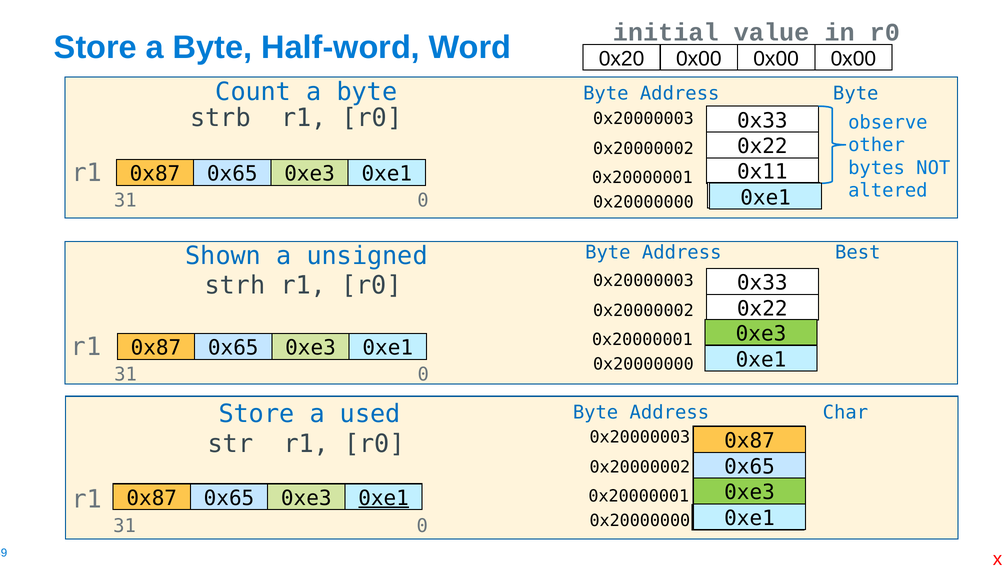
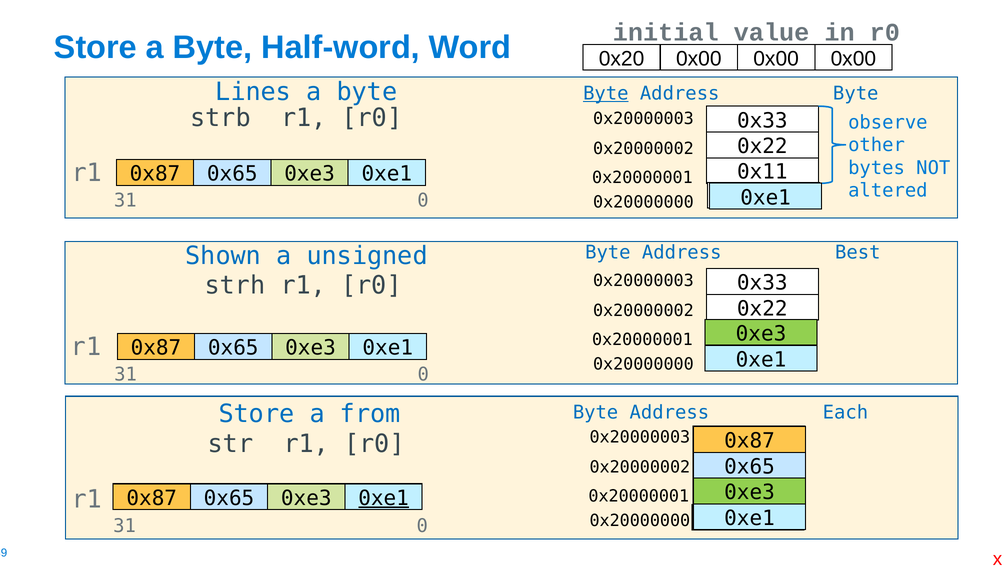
Count: Count -> Lines (253, 92)
Byte underline: none -> present (606, 93)
used: used -> from (370, 414)
Char: Char -> Each (845, 412)
